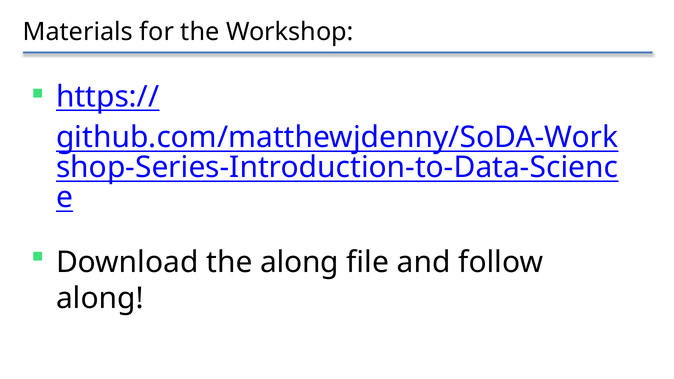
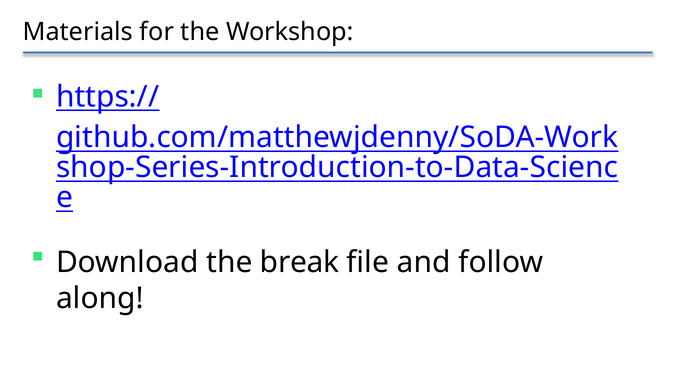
the along: along -> break (300, 262)
